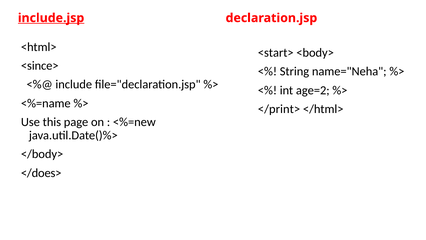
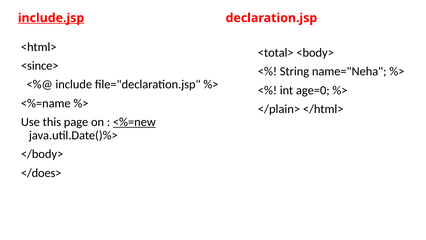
<start>: <start> -> <total> (276, 53)
age=2: age=2 -> age=0 (313, 90)
</print>: </print> -> </plain> (279, 109)
<%=new underline: none -> present (134, 122)
